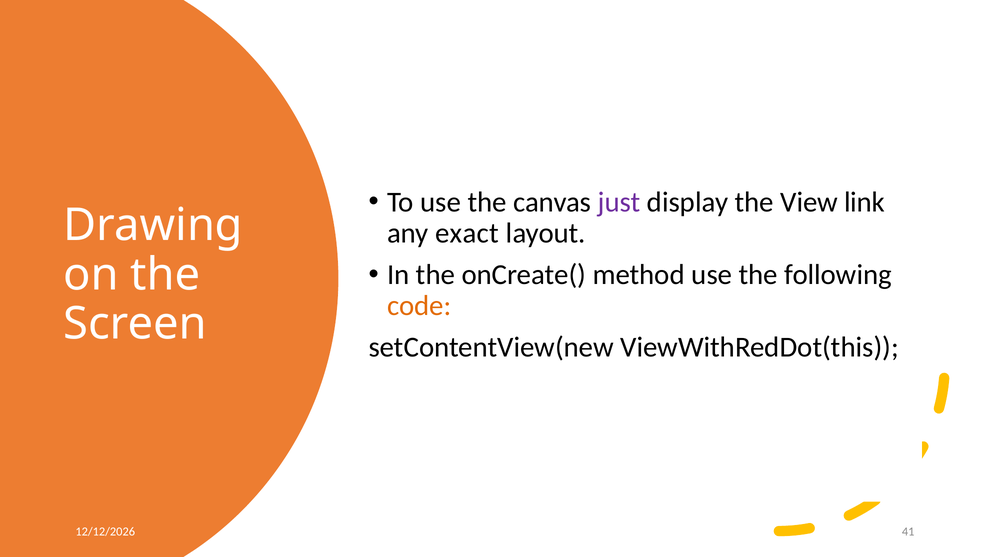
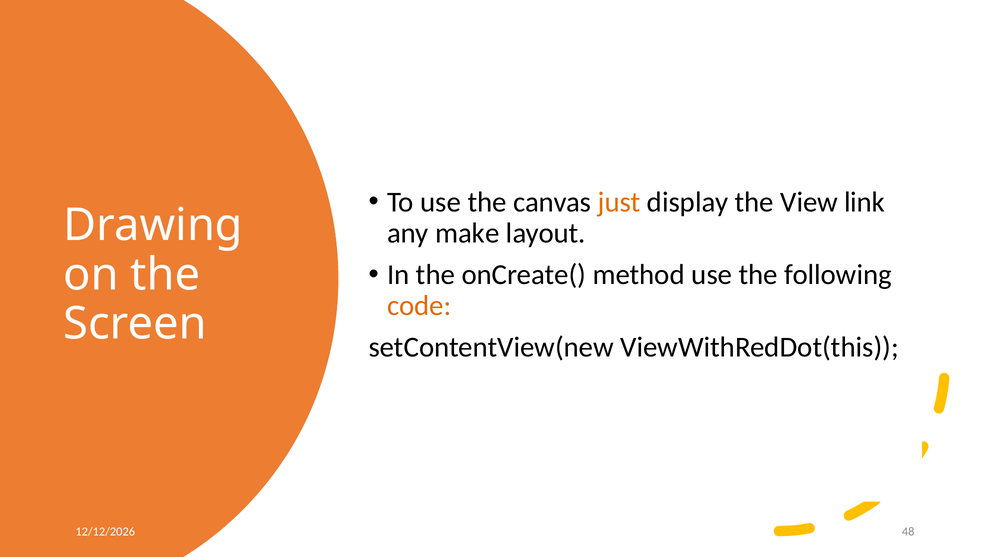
just colour: purple -> orange (619, 202)
exact: exact -> make (467, 233)
41: 41 -> 48 (908, 532)
